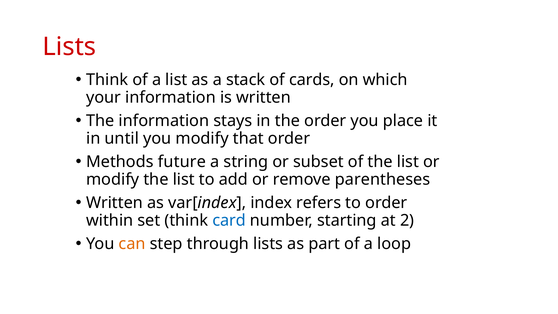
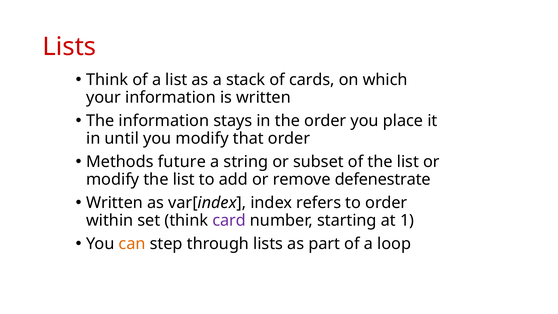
parentheses: parentheses -> defenestrate (383, 179)
card colour: blue -> purple (229, 220)
2: 2 -> 1 (407, 220)
